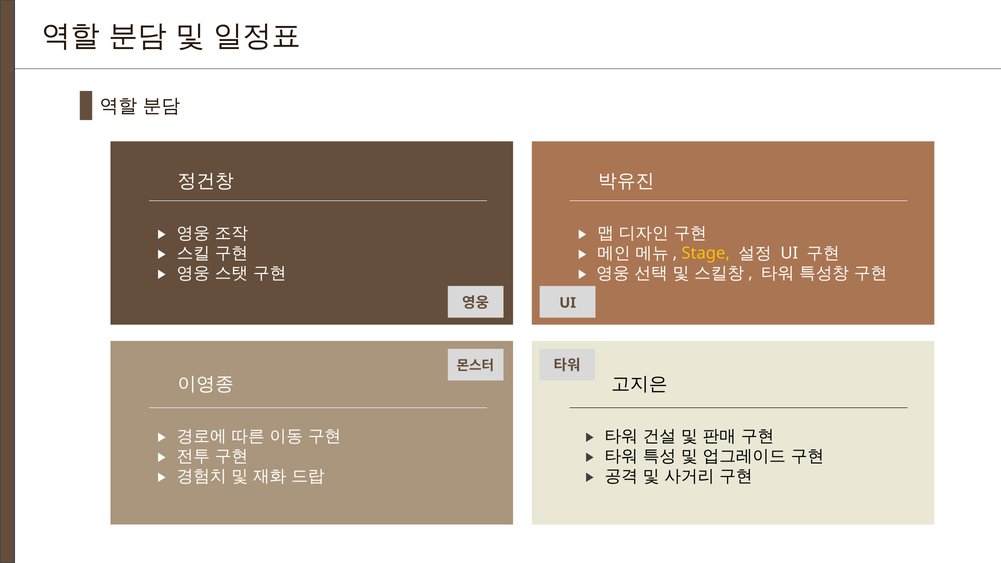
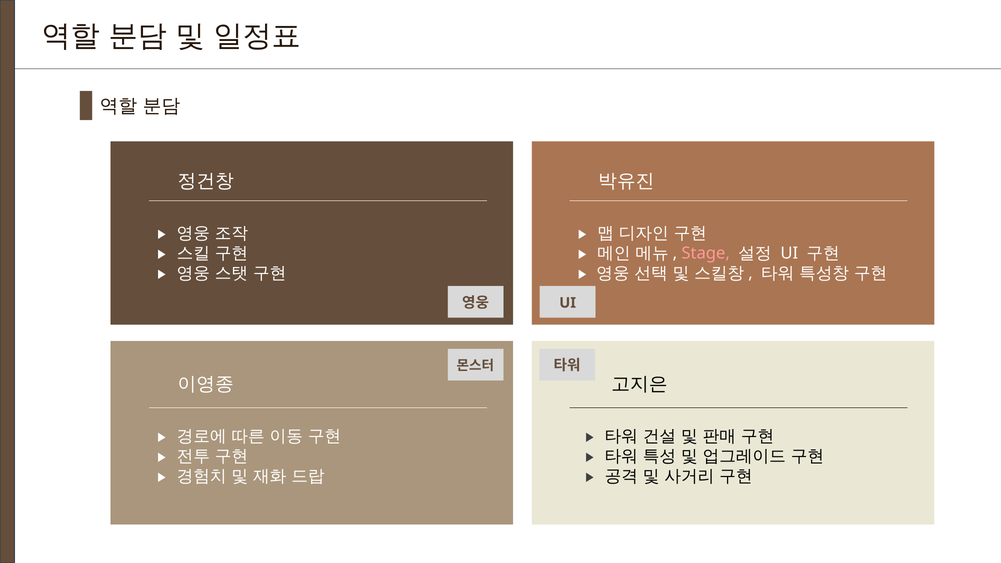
Stage colour: yellow -> pink (706, 253)
